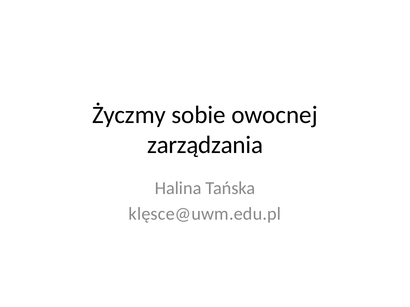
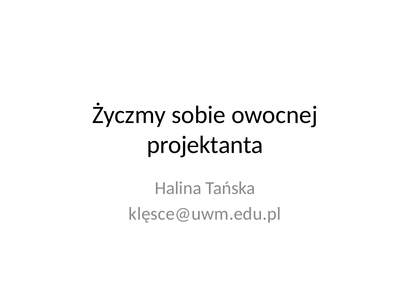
zarządzania: zarządzania -> projektanta (205, 145)
